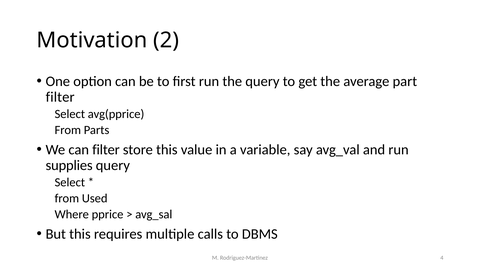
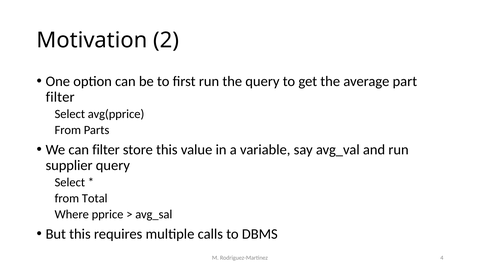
supplies: supplies -> supplier (69, 165)
Used: Used -> Total (95, 198)
